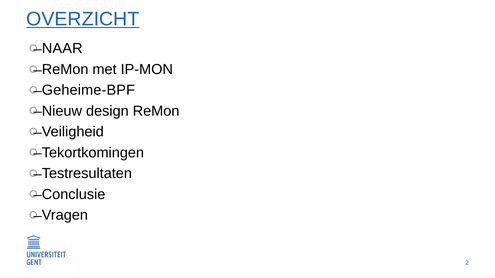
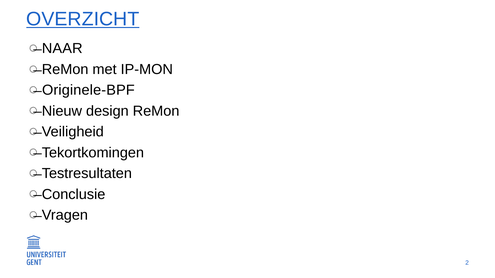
Geheime-BPF: Geheime-BPF -> Originele-BPF (88, 90)
